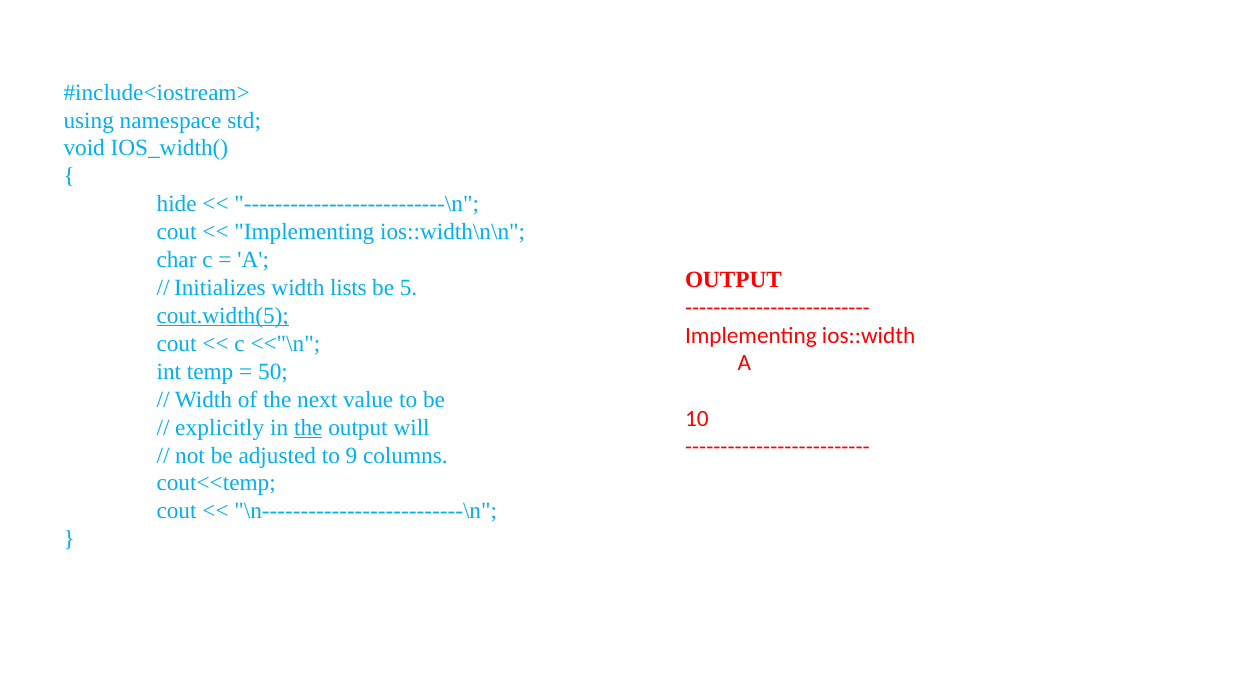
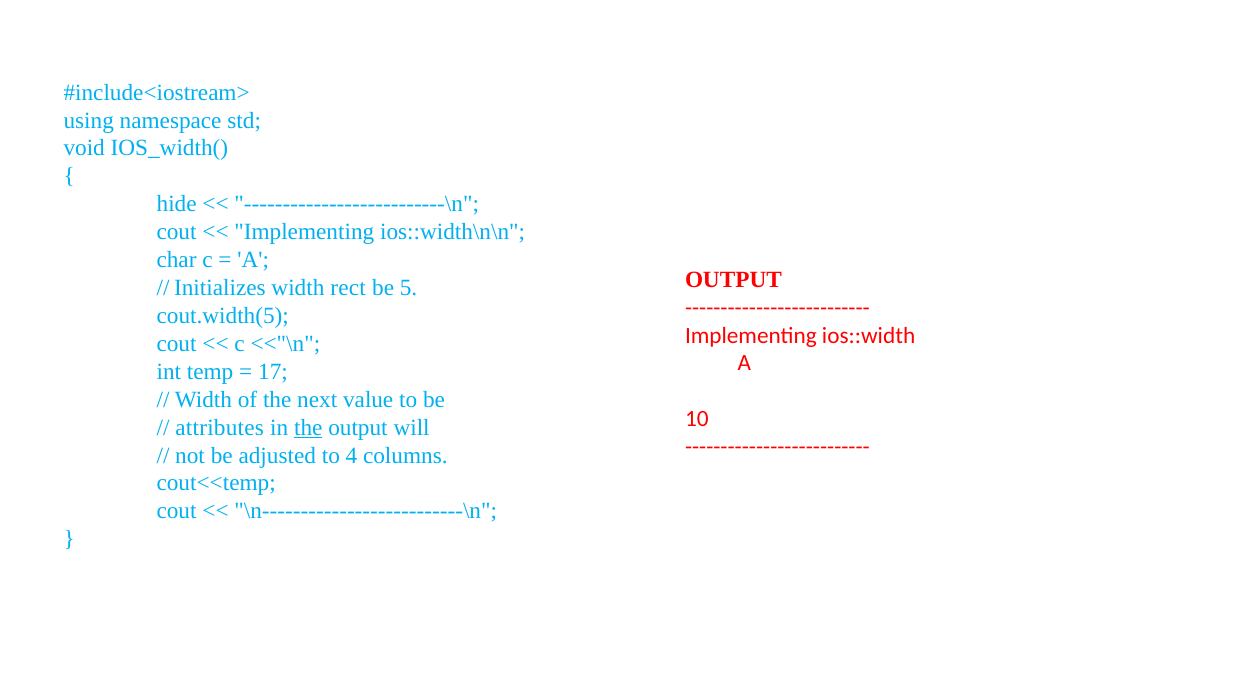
lists: lists -> rect (348, 288)
cout.width(5 underline: present -> none (223, 316)
50: 50 -> 17 (273, 372)
explicitly: explicitly -> attributes (220, 427)
9: 9 -> 4 (351, 455)
